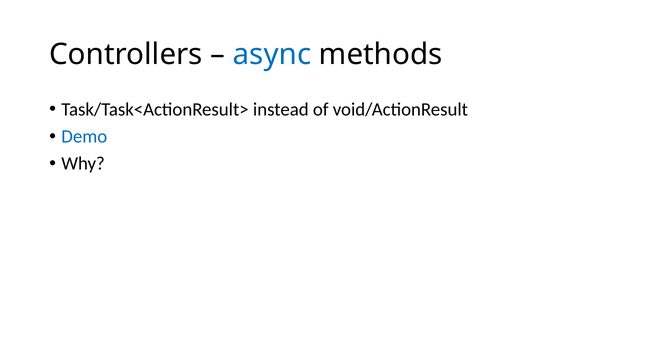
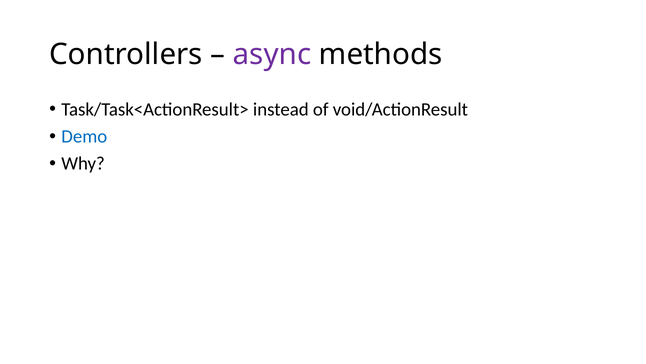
async colour: blue -> purple (272, 54)
